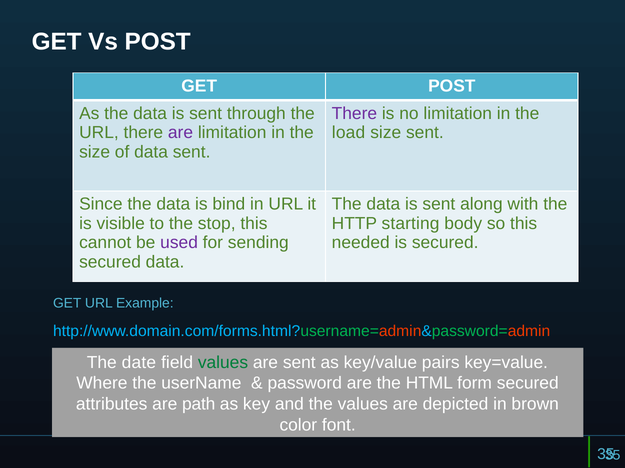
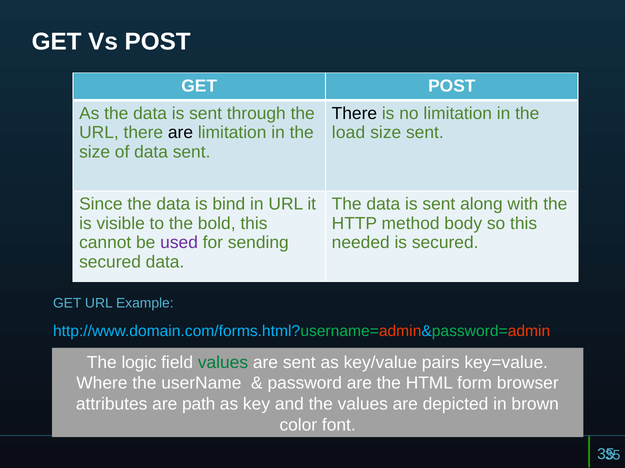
There colour: purple -> black (354, 114)
are colour: purple -> black (181, 133)
stop: stop -> bold (217, 224)
starting: starting -> method (411, 224)
date: date -> logic (139, 363)
form secured: secured -> browser (528, 384)
